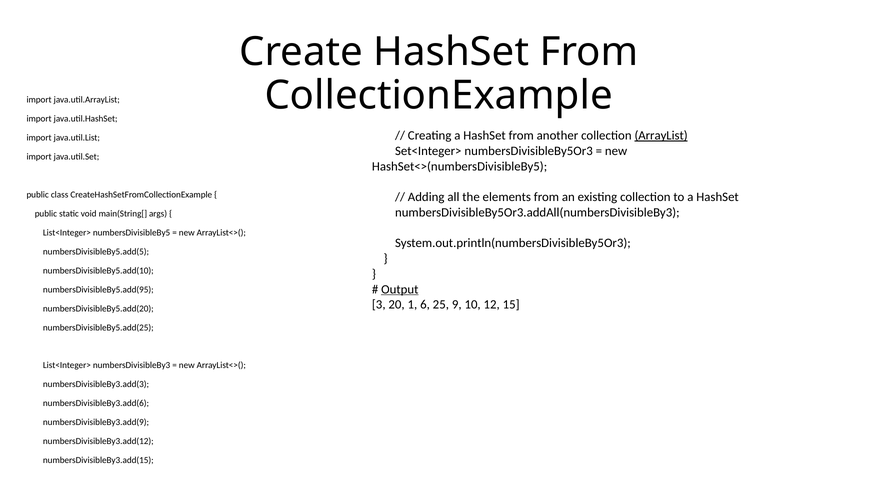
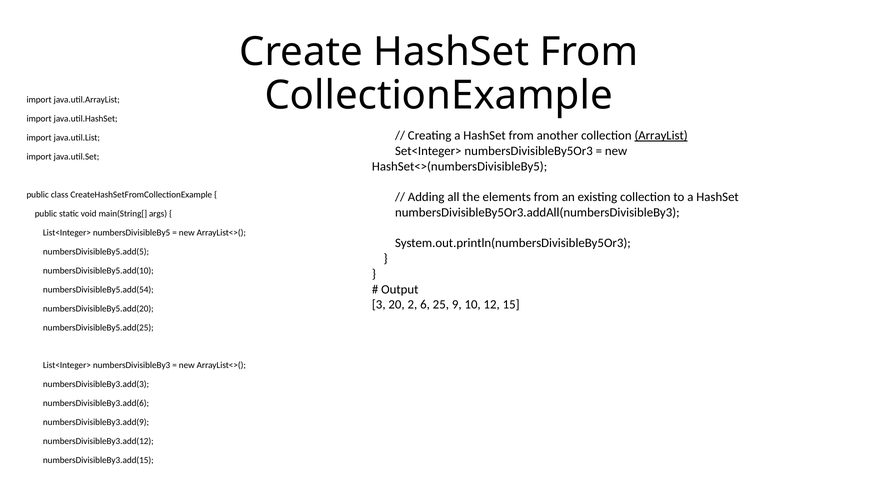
Output underline: present -> none (400, 289)
numbersDivisibleBy5.add(95: numbersDivisibleBy5.add(95 -> numbersDivisibleBy5.add(54 (98, 289)
1: 1 -> 2 (412, 305)
